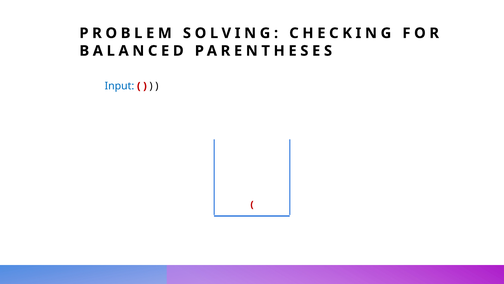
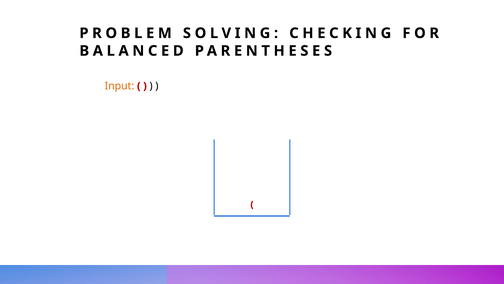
Input colour: blue -> orange (119, 86)
